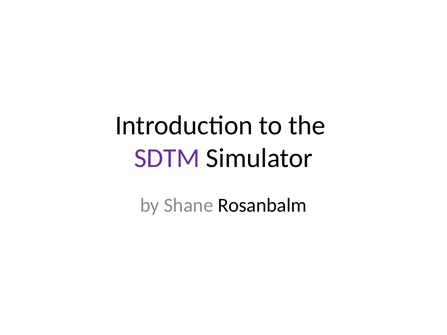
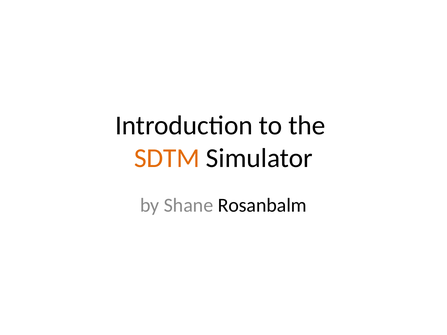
SDTM colour: purple -> orange (167, 158)
